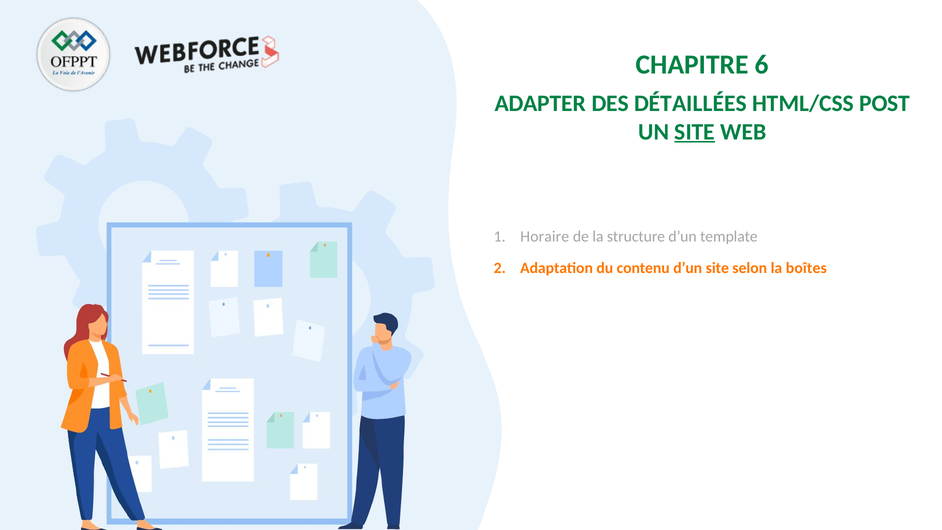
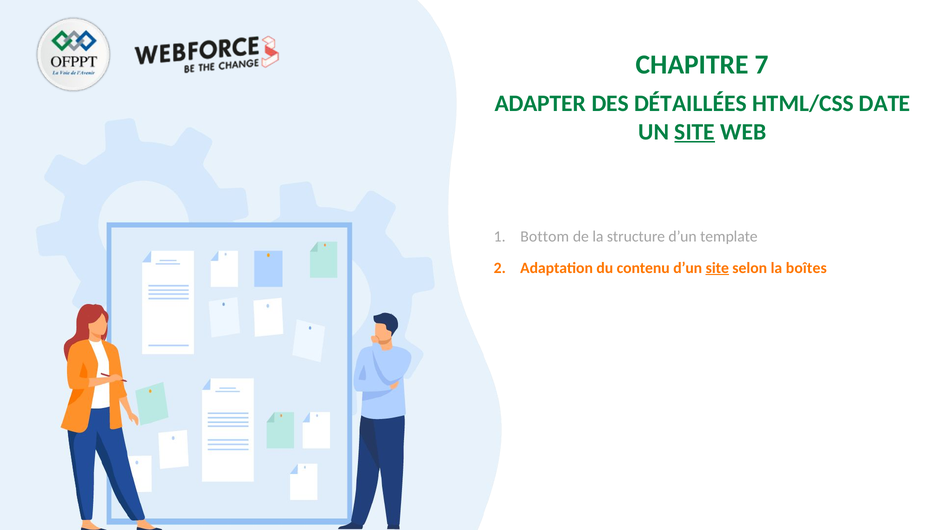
6: 6 -> 7 (762, 64)
POST: POST -> DATE (885, 103)
Horaire: Horaire -> Bottom (545, 237)
site underline: none -> present (717, 268)
